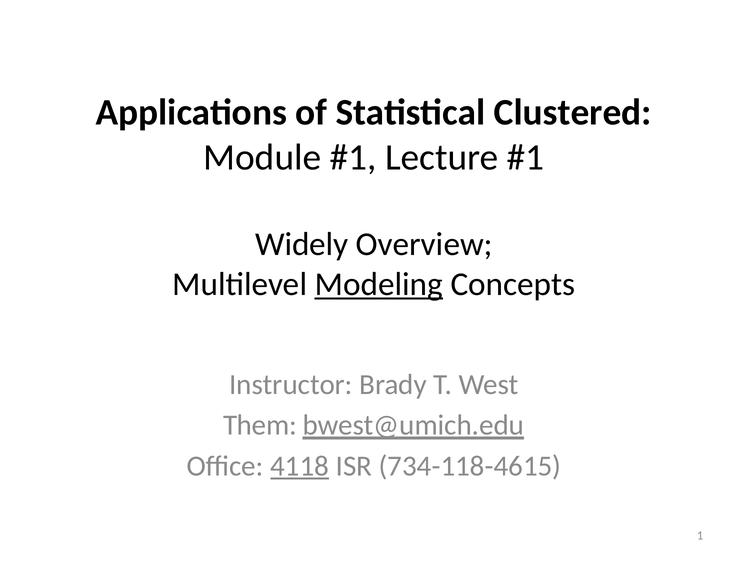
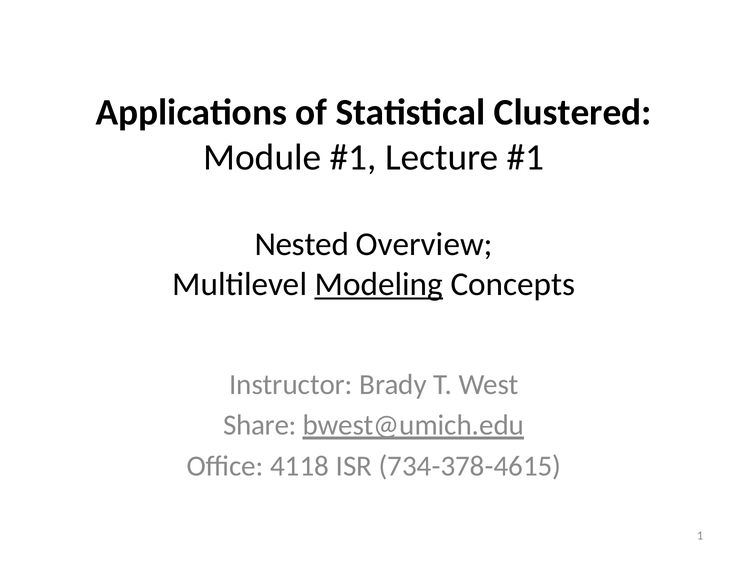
Widely: Widely -> Nested (302, 244)
Them: Them -> Share (260, 425)
4118 underline: present -> none (300, 466)
734-118-4615: 734-118-4615 -> 734-378-4615 (470, 466)
